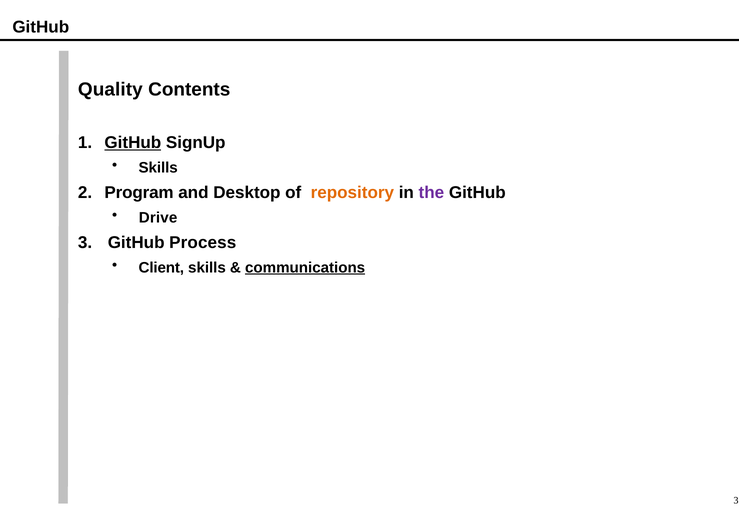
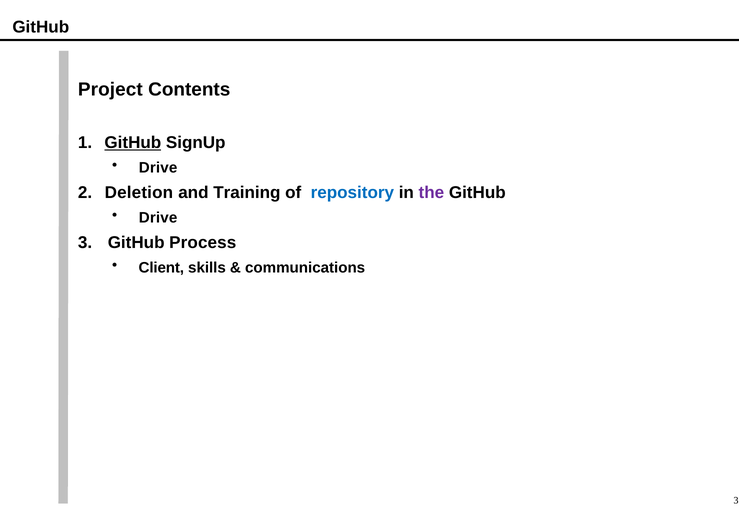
Quality: Quality -> Project (110, 90)
Skills: Skills -> Drive (158, 168)
Program: Program -> Deletion (139, 193)
Desktop: Desktop -> Training (247, 193)
repository colour: orange -> blue (352, 193)
communications underline: present -> none (305, 268)
